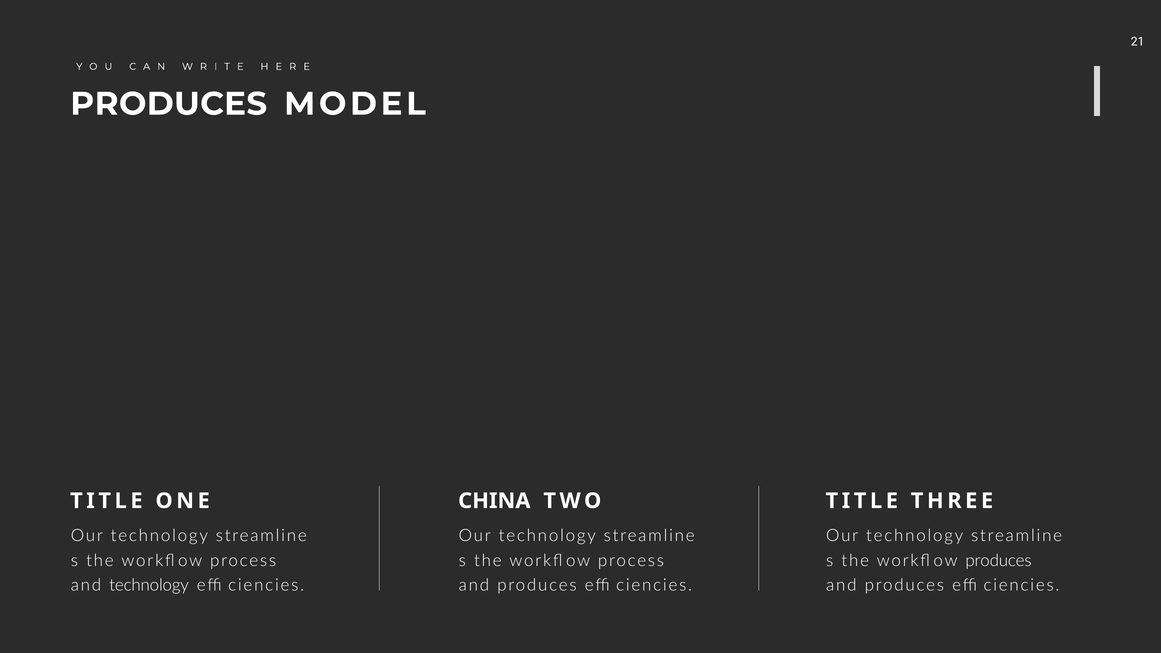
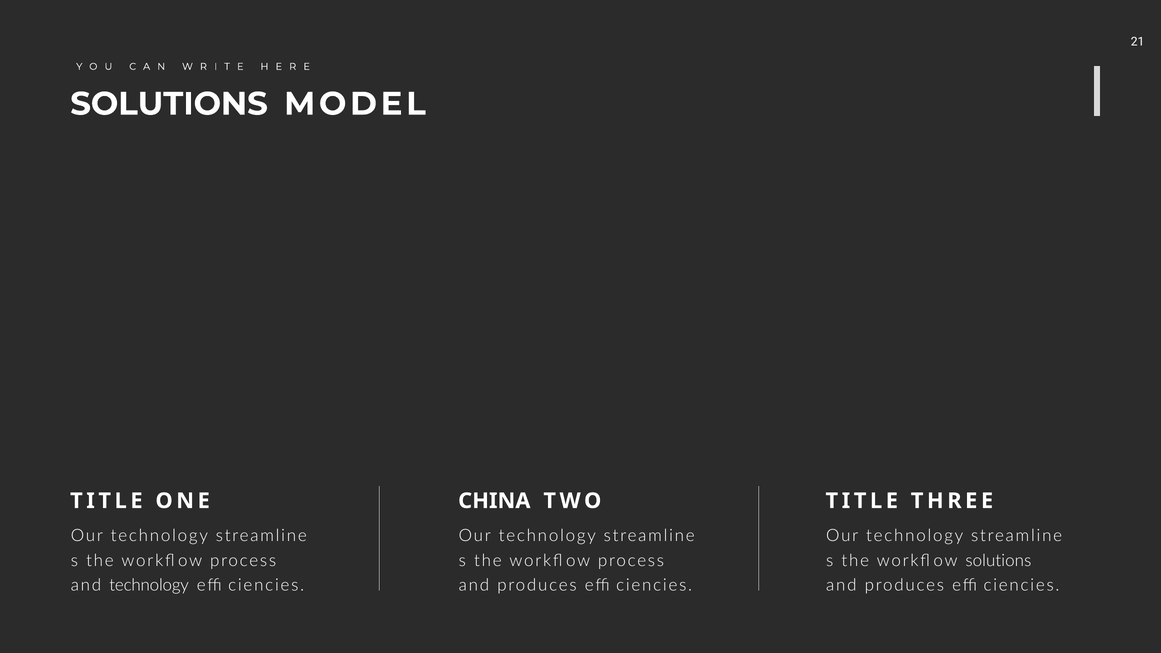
PRODUCES: PRODUCES -> SOLUTIONS (169, 104)
workflow produces: produces -> solutions (998, 561)
